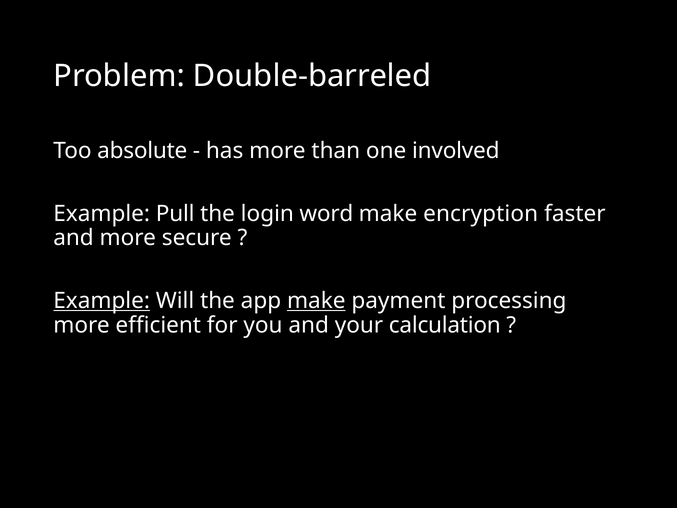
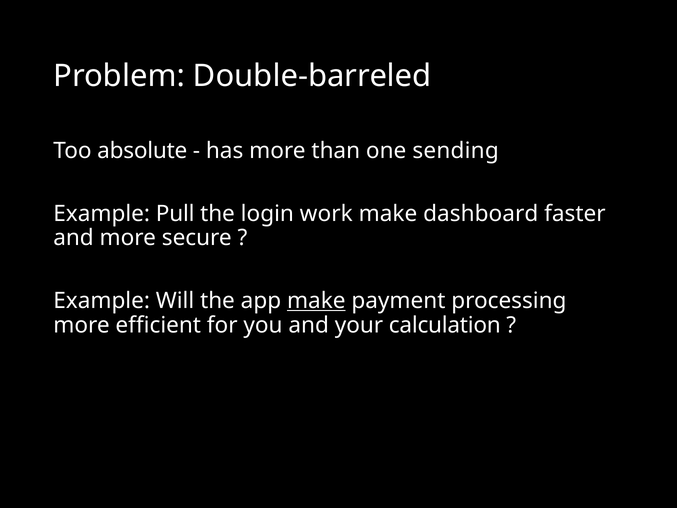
involved: involved -> sending (456, 151)
word: word -> work (326, 213)
encryption: encryption -> dashboard (481, 213)
Example underline: present -> none (102, 301)
